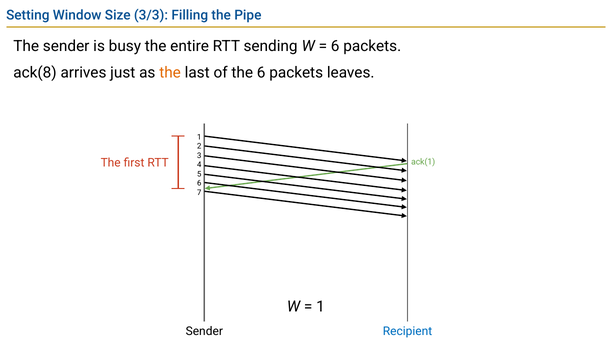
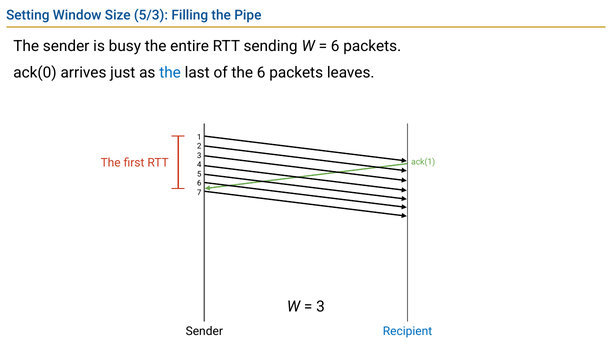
3/3: 3/3 -> 5/3 (151, 15)
ack(8: ack(8 -> ack(0 (35, 73)
the colour: orange -> blue (170, 73)
1: 1 -> 3 (320, 307)
